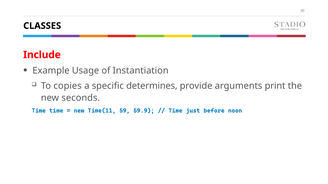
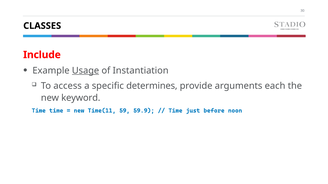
Usage underline: none -> present (86, 71)
copies: copies -> access (68, 86)
print: print -> each (275, 86)
seconds: seconds -> keyword (81, 98)
